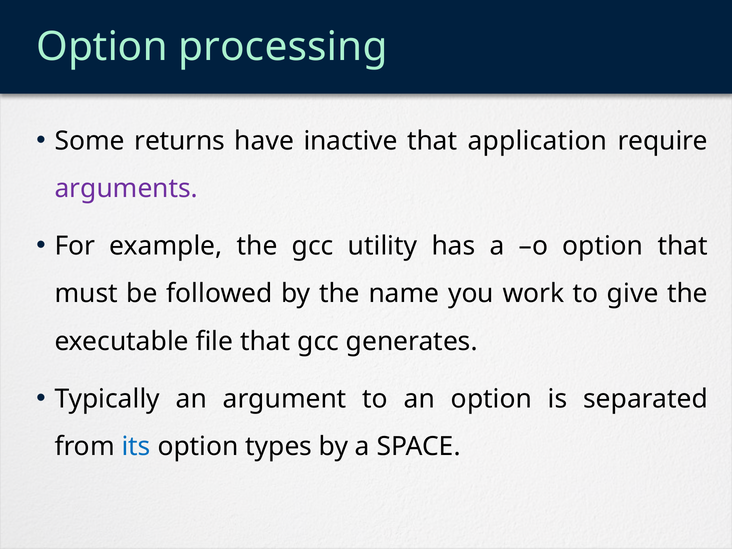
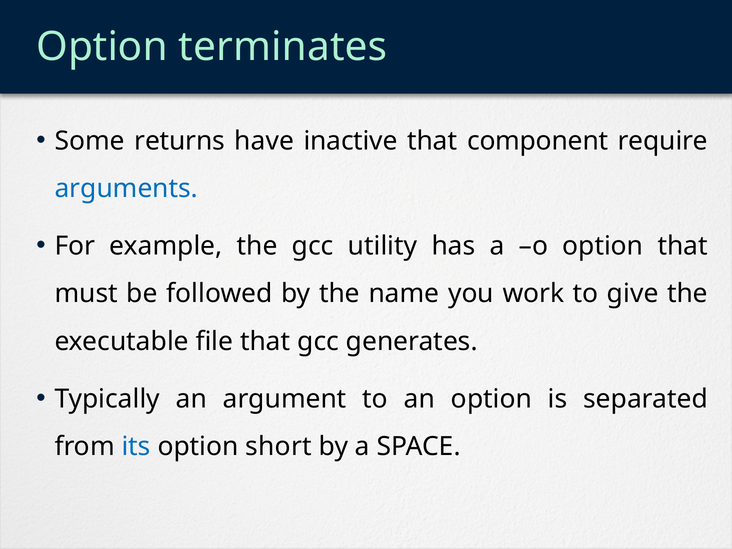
processing: processing -> terminates (283, 47)
application: application -> component (538, 141)
arguments colour: purple -> blue (126, 188)
types: types -> short (279, 447)
